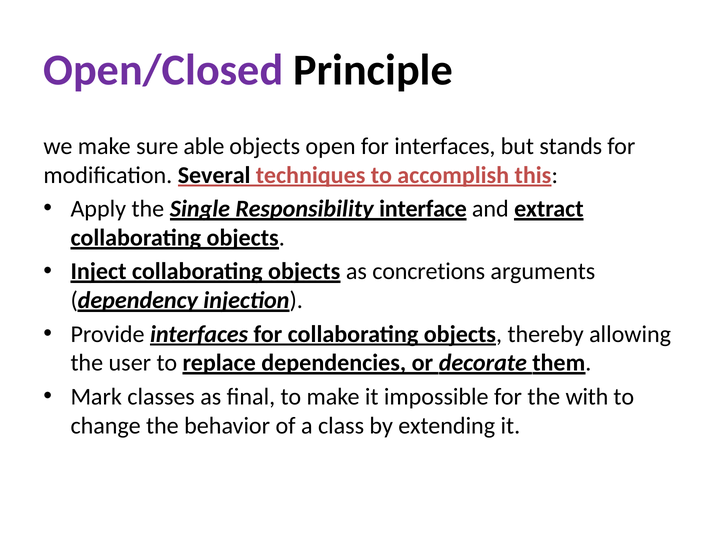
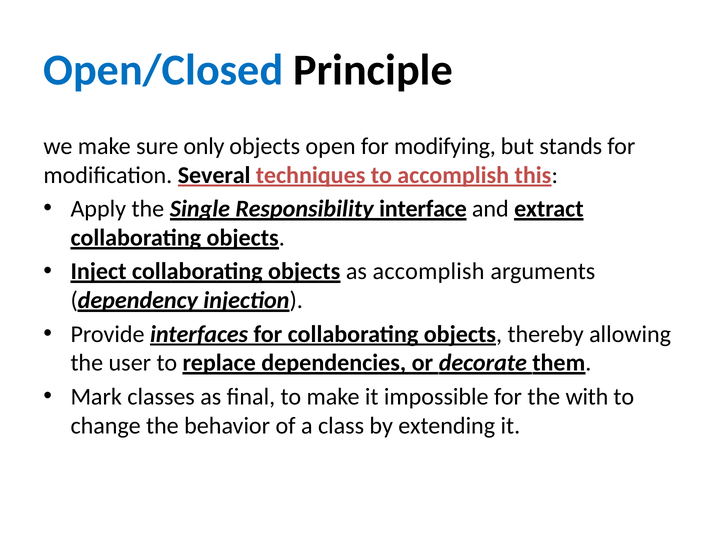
Open/Closed colour: purple -> blue (163, 70)
able: able -> only (204, 146)
for interfaces: interfaces -> modifying (445, 146)
as concretions: concretions -> accomplish (429, 272)
